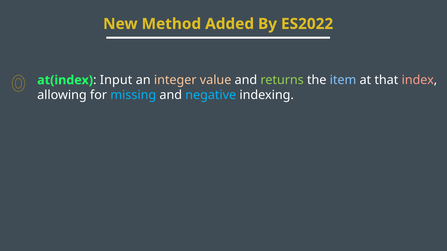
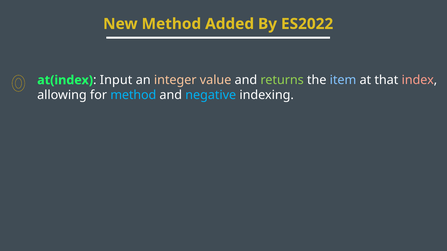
for missing: missing -> method (133, 95)
